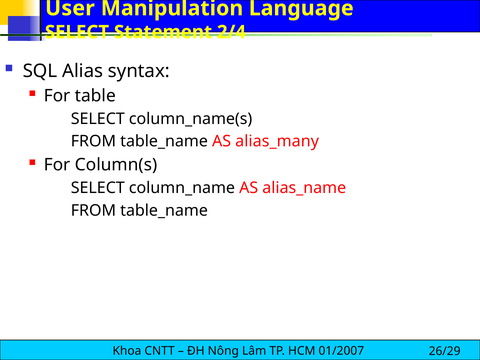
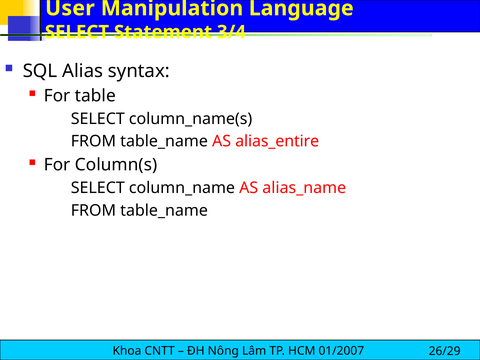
2/4: 2/4 -> 3/4 (231, 32)
alias_many: alias_many -> alias_entire (277, 141)
